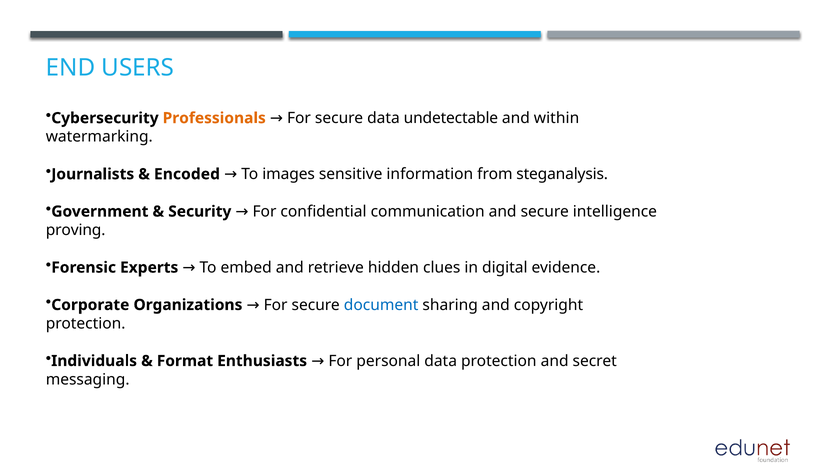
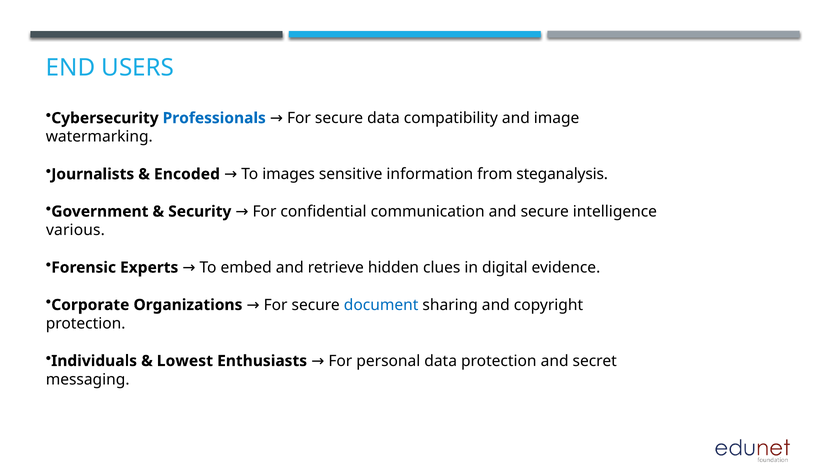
Professionals colour: orange -> blue (214, 118)
undetectable: undetectable -> compatibility (451, 118)
within: within -> image (557, 118)
proving: proving -> various (75, 230)
Format: Format -> Lowest (185, 361)
